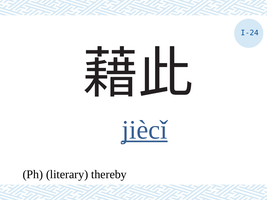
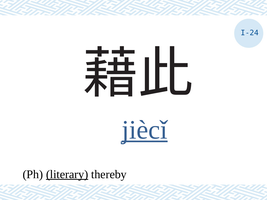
literary underline: none -> present (67, 175)
